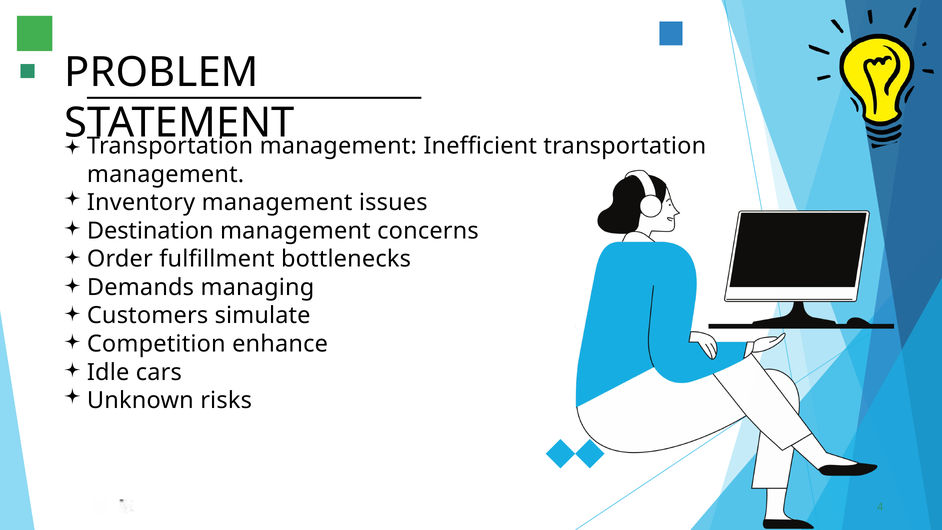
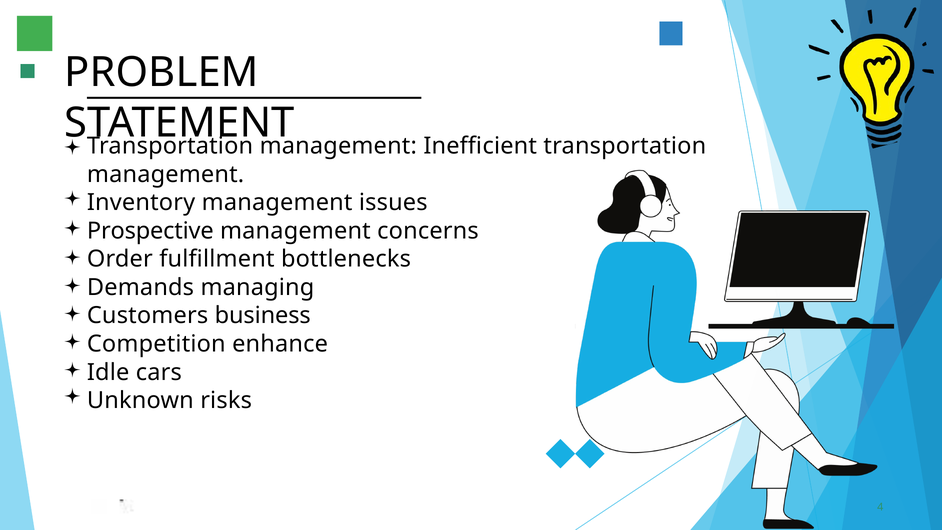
Destination: Destination -> Prospective (150, 231)
simulate: simulate -> business (263, 316)
